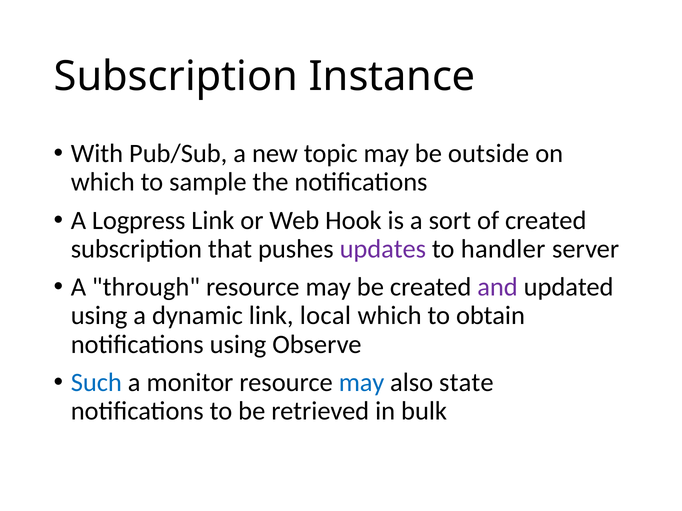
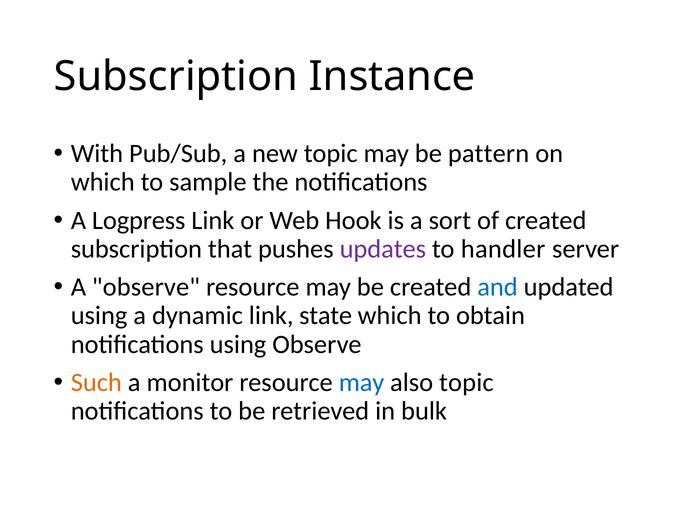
outside: outside -> pattern (489, 154)
A through: through -> observe (146, 287)
and colour: purple -> blue (498, 287)
local: local -> state (326, 316)
Such colour: blue -> orange (96, 383)
also state: state -> topic (466, 383)
